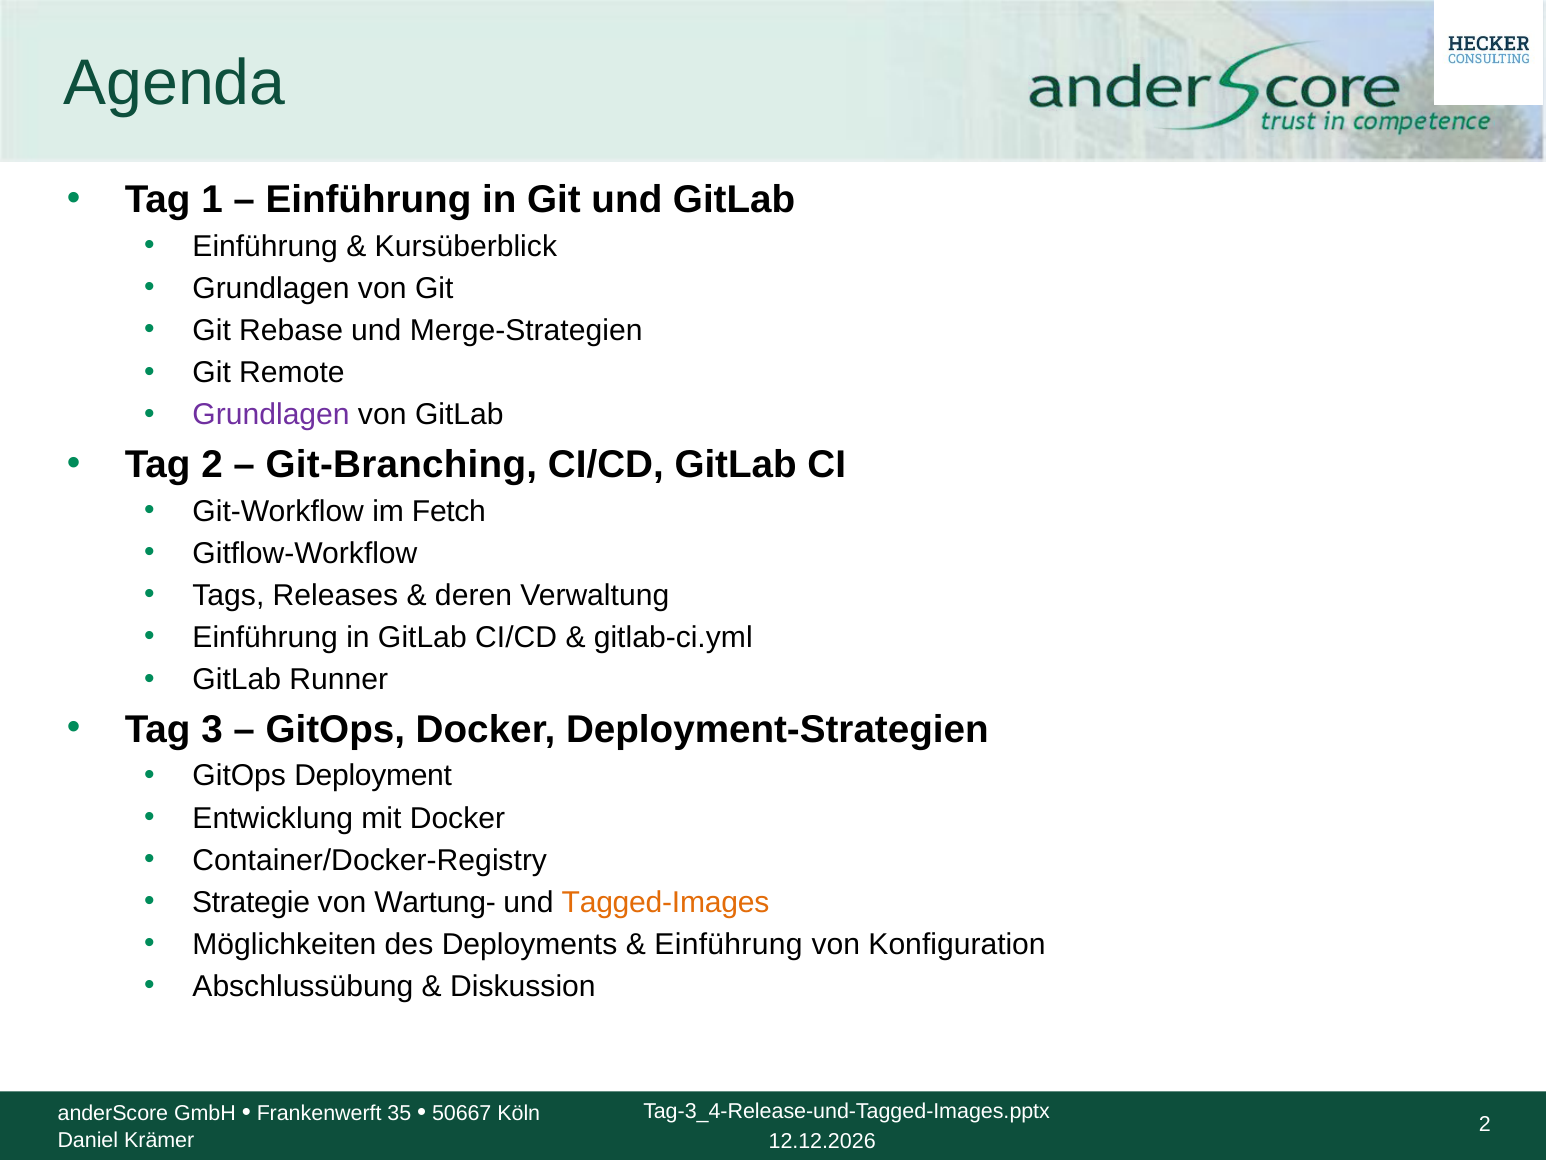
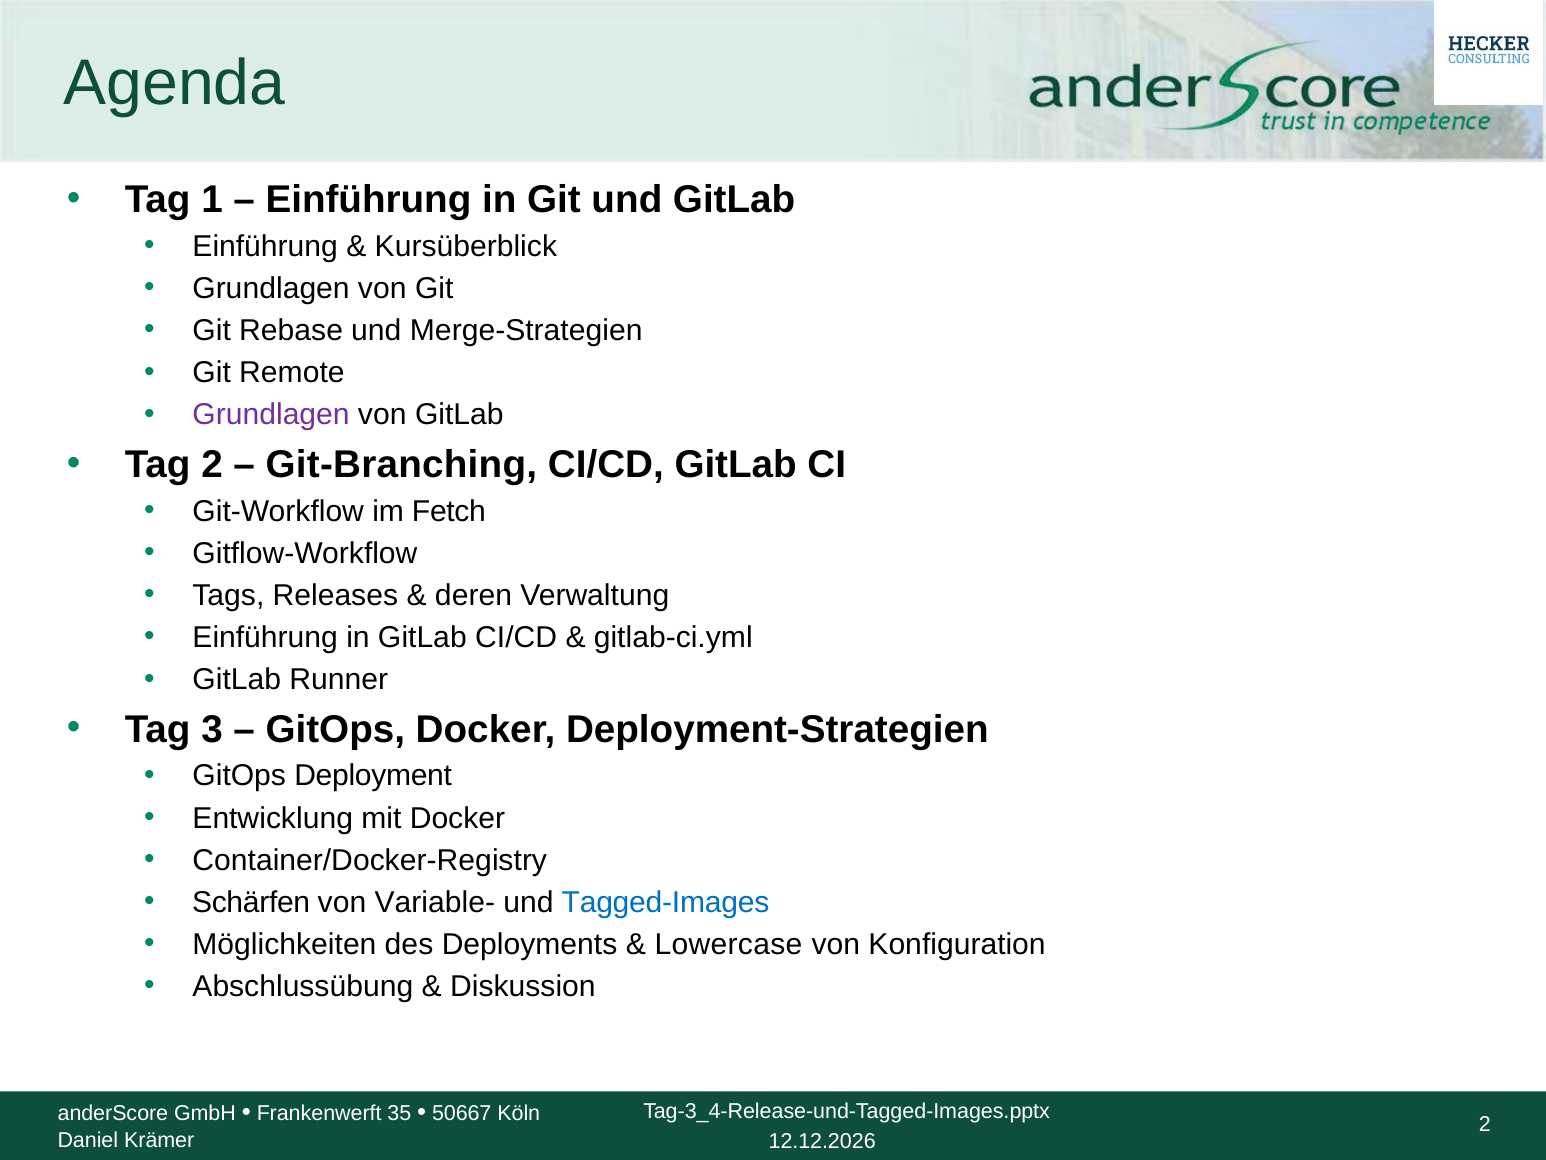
Strategie: Strategie -> Schärfen (251, 902)
Wartung-: Wartung- -> Variable- (435, 902)
Tagged-Images colour: orange -> blue (666, 902)
Einführung: Einführung -> Lowercase (728, 944)
